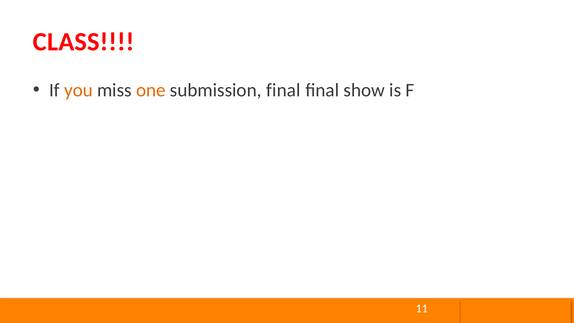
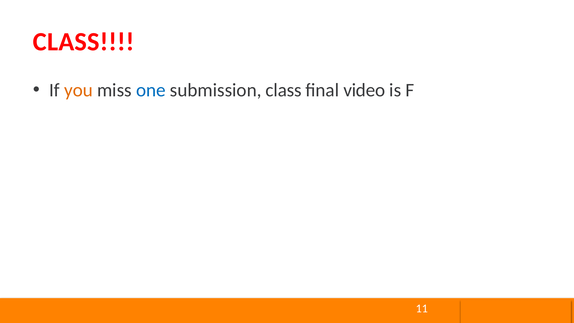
one colour: orange -> blue (151, 90)
submission final: final -> class (284, 90)
show: show -> video (364, 90)
